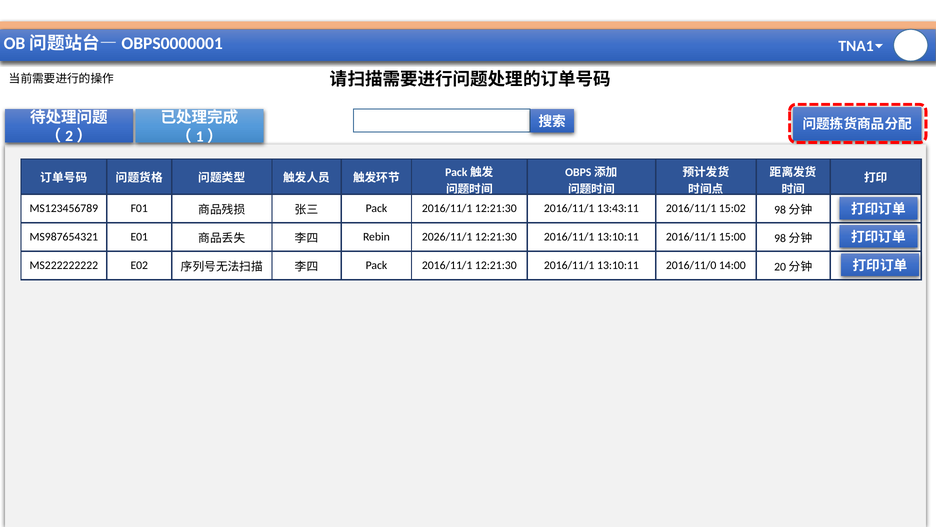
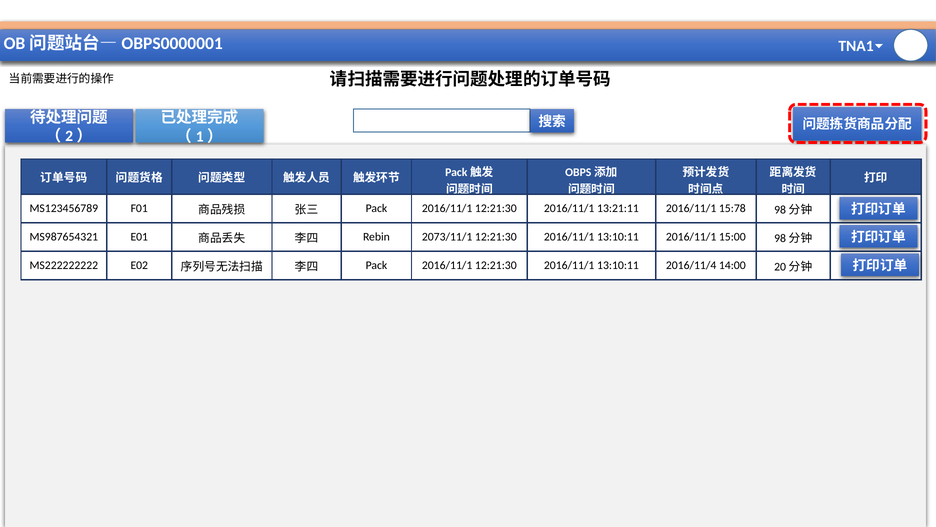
13:43:11: 13:43:11 -> 13:21:11 (618, 208)
15:02: 15:02 -> 15:78 (732, 208)
2026/11/1: 2026/11/1 -> 2073/11/1 (447, 237)
2016/11/0: 2016/11/0 -> 2016/11/4 (691, 265)
